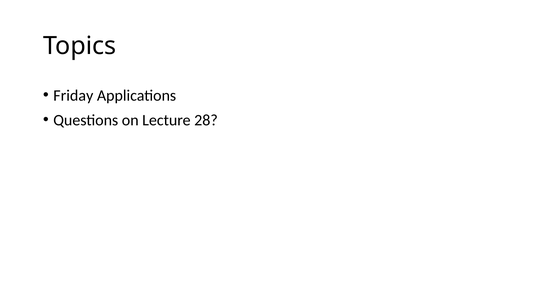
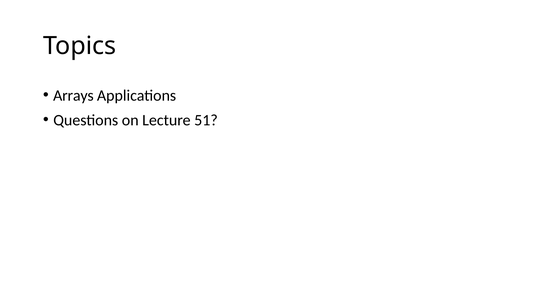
Friday: Friday -> Arrays (73, 95)
28: 28 -> 51 (206, 120)
